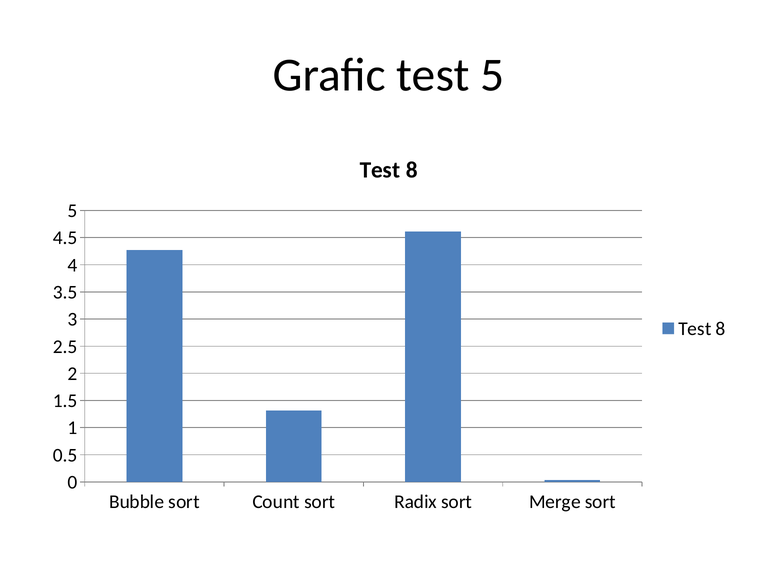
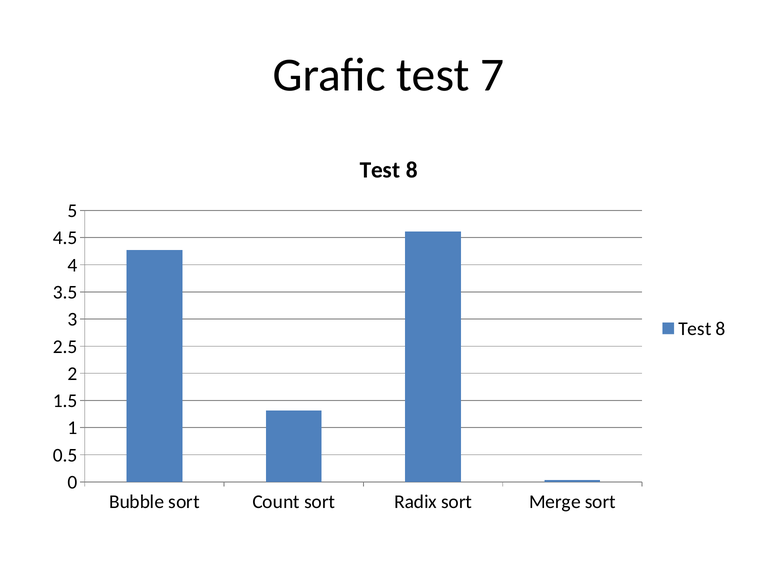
test 5: 5 -> 7 (492, 75)
